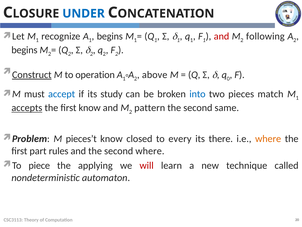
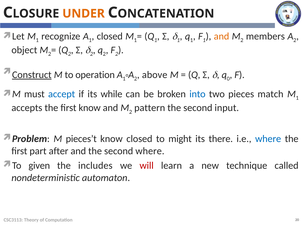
UNDER colour: blue -> orange (84, 14)
begins: begins -> closed (110, 36)
and colour: red -> orange (222, 36)
following: following -> members (265, 36)
begins: begins -> object (24, 50)
study: study -> while (111, 94)
accepts underline: present -> none (27, 108)
same: same -> input (227, 108)
every: every -> might (180, 139)
where colour: orange -> blue (268, 139)
rules: rules -> after (59, 151)
piece: piece -> given (39, 165)
applying: applying -> includes (95, 165)
